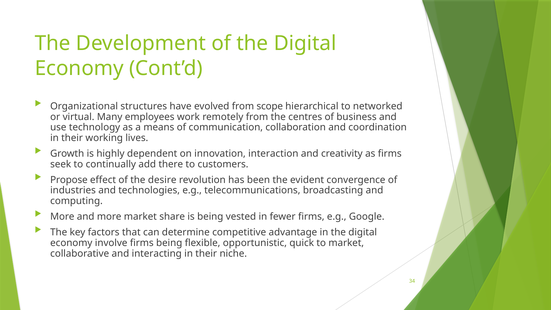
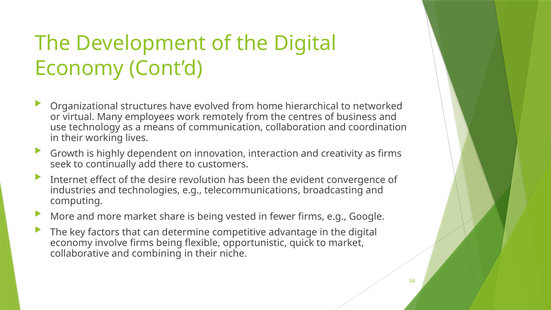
scope: scope -> home (270, 106)
Propose: Propose -> Internet (69, 180)
interacting: interacting -> combining (157, 253)
